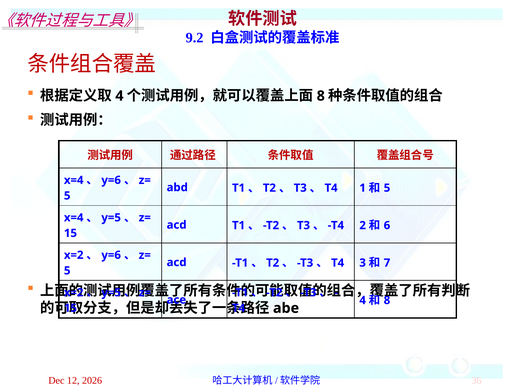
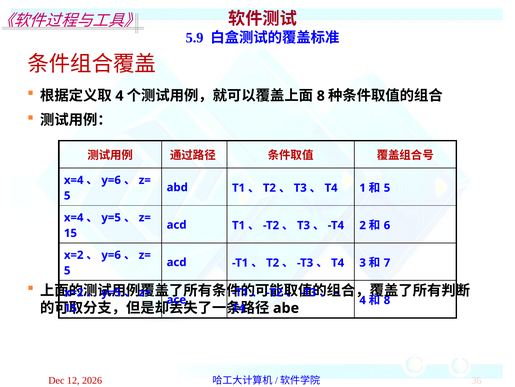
9.2: 9.2 -> 5.9 (195, 38)
